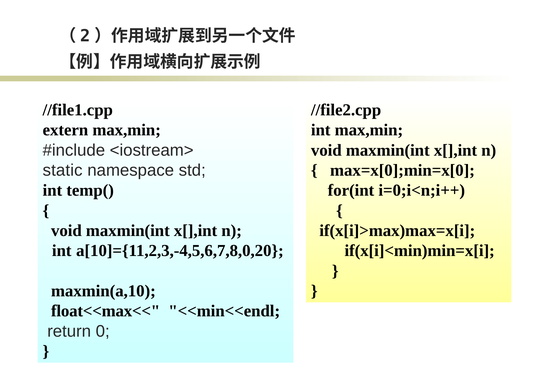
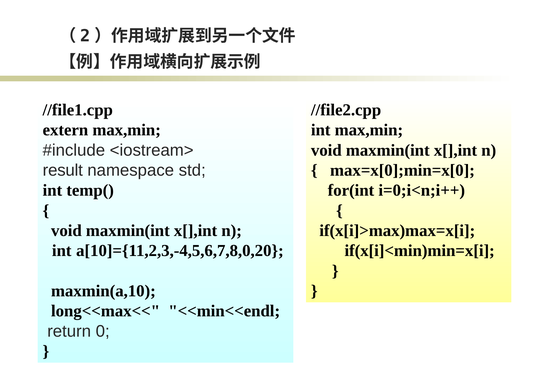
static: static -> result (63, 170)
float<<max<<: float<<max<< -> long<<max<< (106, 311)
